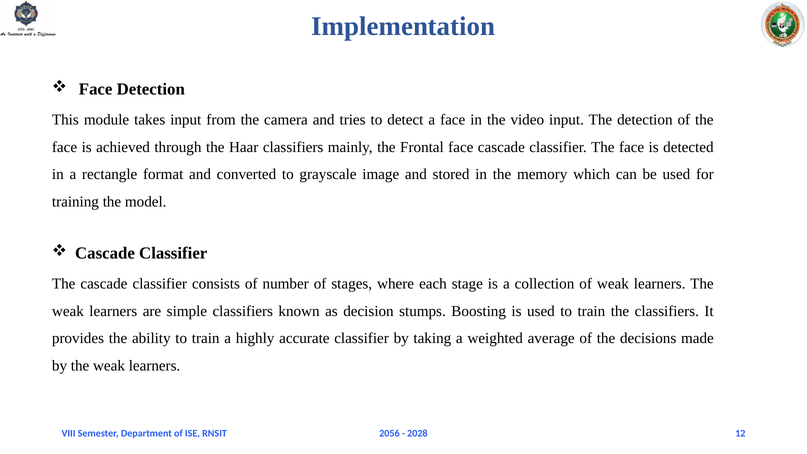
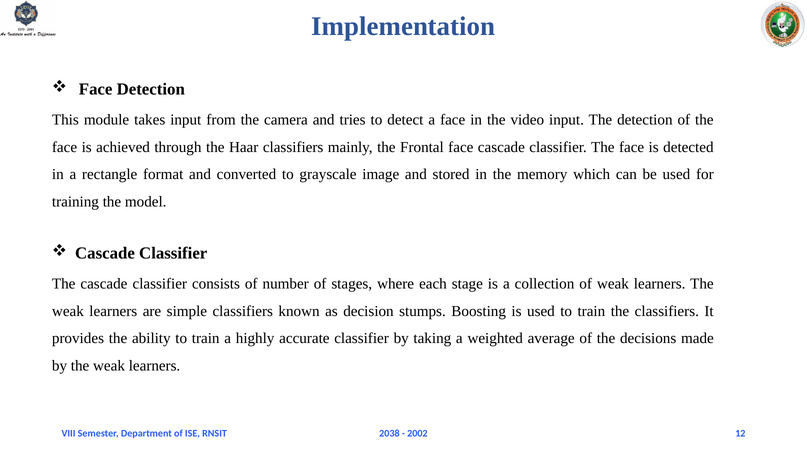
2056: 2056 -> 2038 (389, 433)
2028: 2028 -> 2002 (417, 433)
